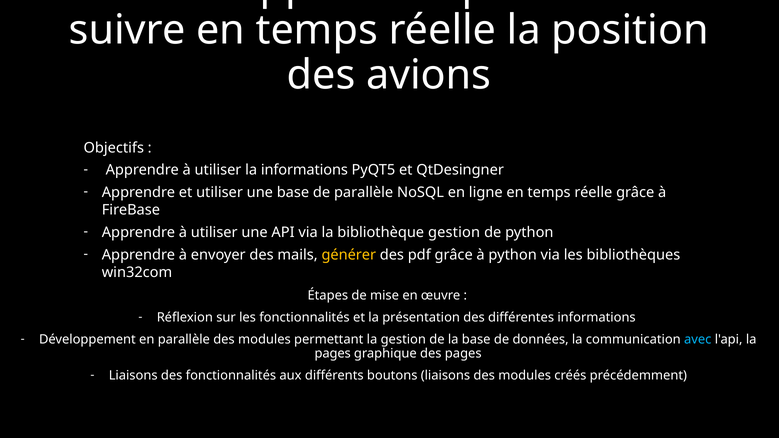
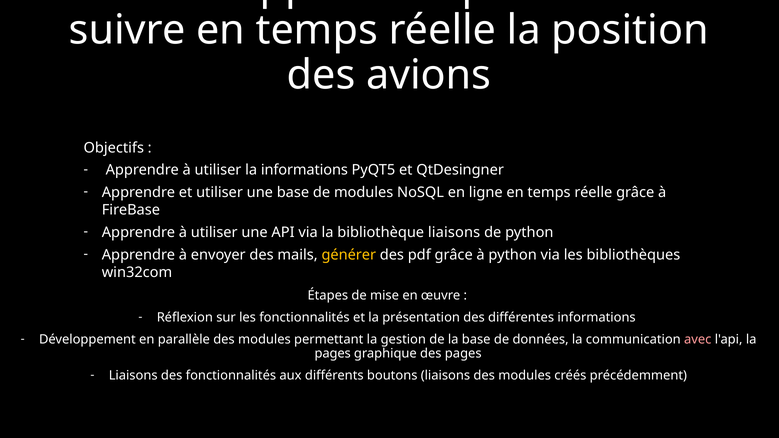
de parallèle: parallèle -> modules (364, 193)
bibliothèque gestion: gestion -> liaisons (454, 233)
avec colour: light blue -> pink (698, 340)
